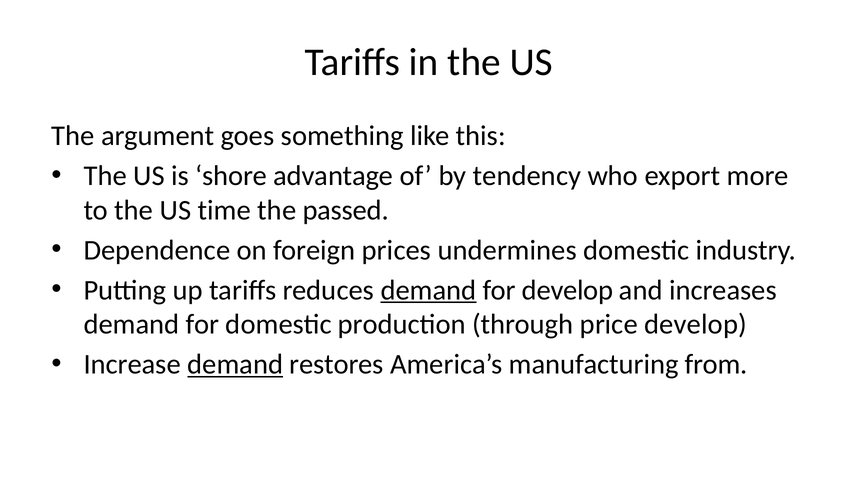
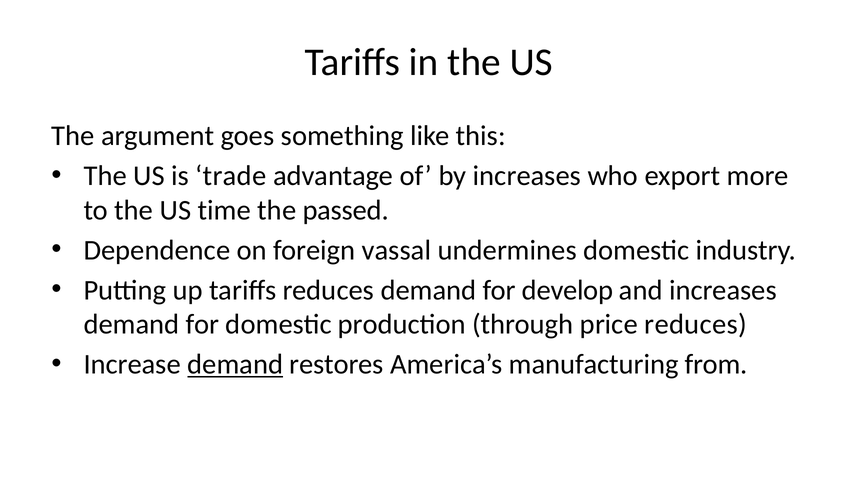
shore: shore -> trade (231, 176)
by tendency: tendency -> increases (527, 176)
prices: prices -> vassal (396, 250)
demand underline: present -> none (428, 290)
price develop: develop -> reduces (696, 325)
